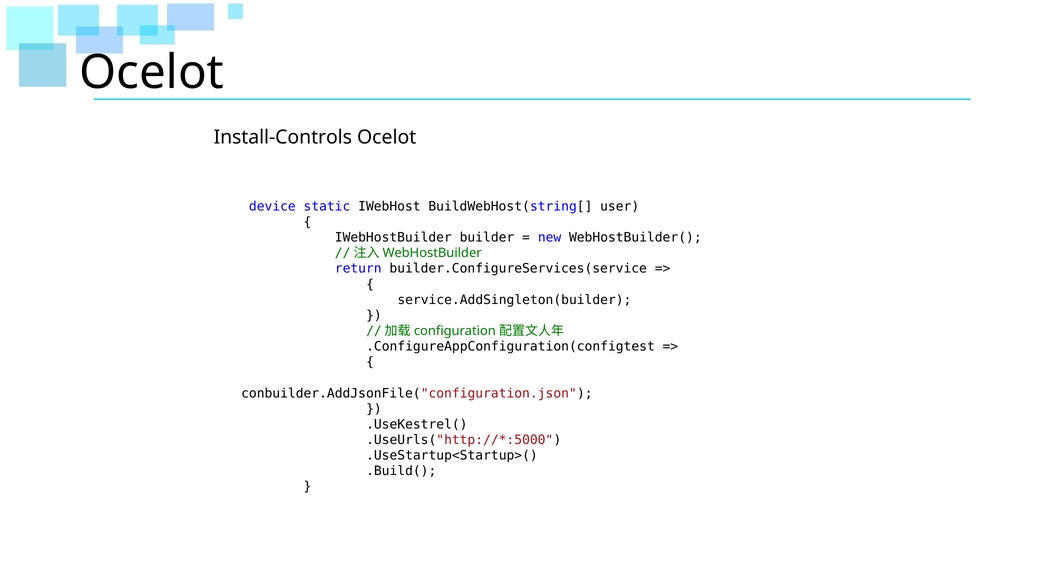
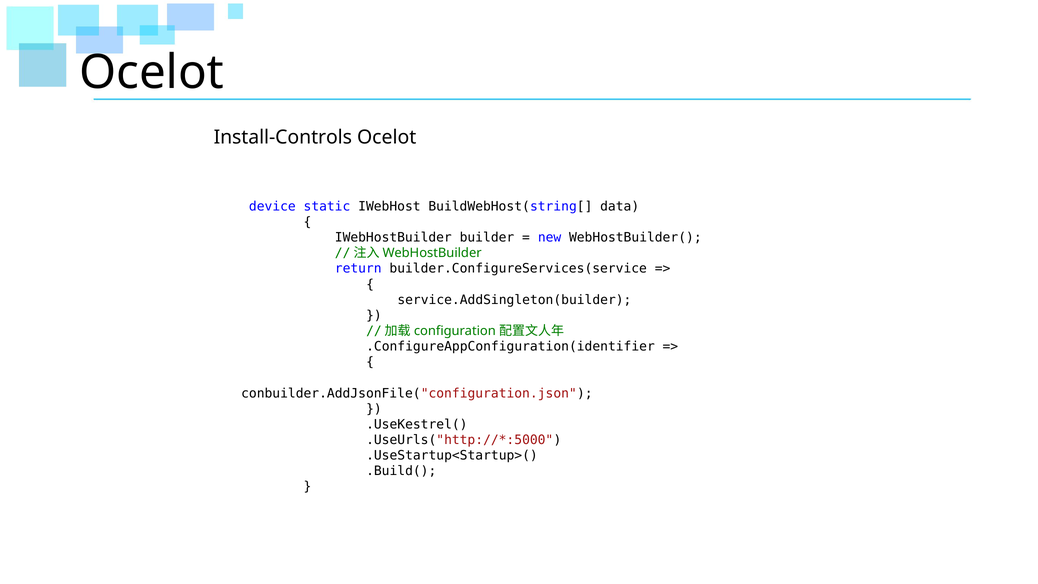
user: user -> data (620, 206)
.ConfigureAppConfiguration(configtest: .ConfigureAppConfiguration(configtest -> .ConfigureAppConfiguration(identifier (510, 346)
